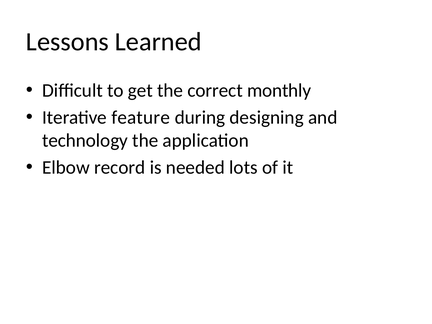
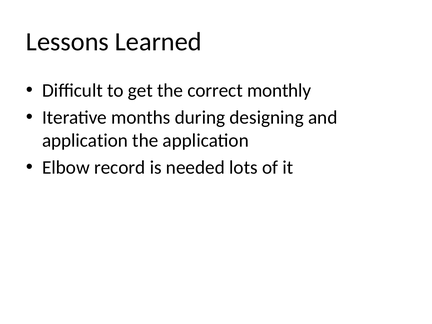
feature: feature -> months (141, 118)
technology: technology -> application (85, 141)
